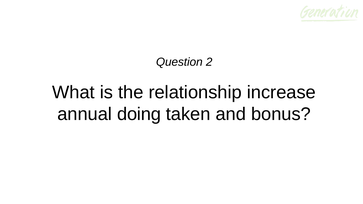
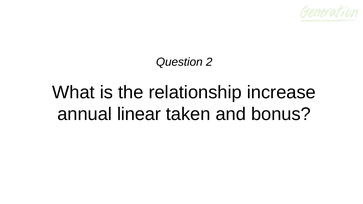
doing: doing -> linear (139, 114)
